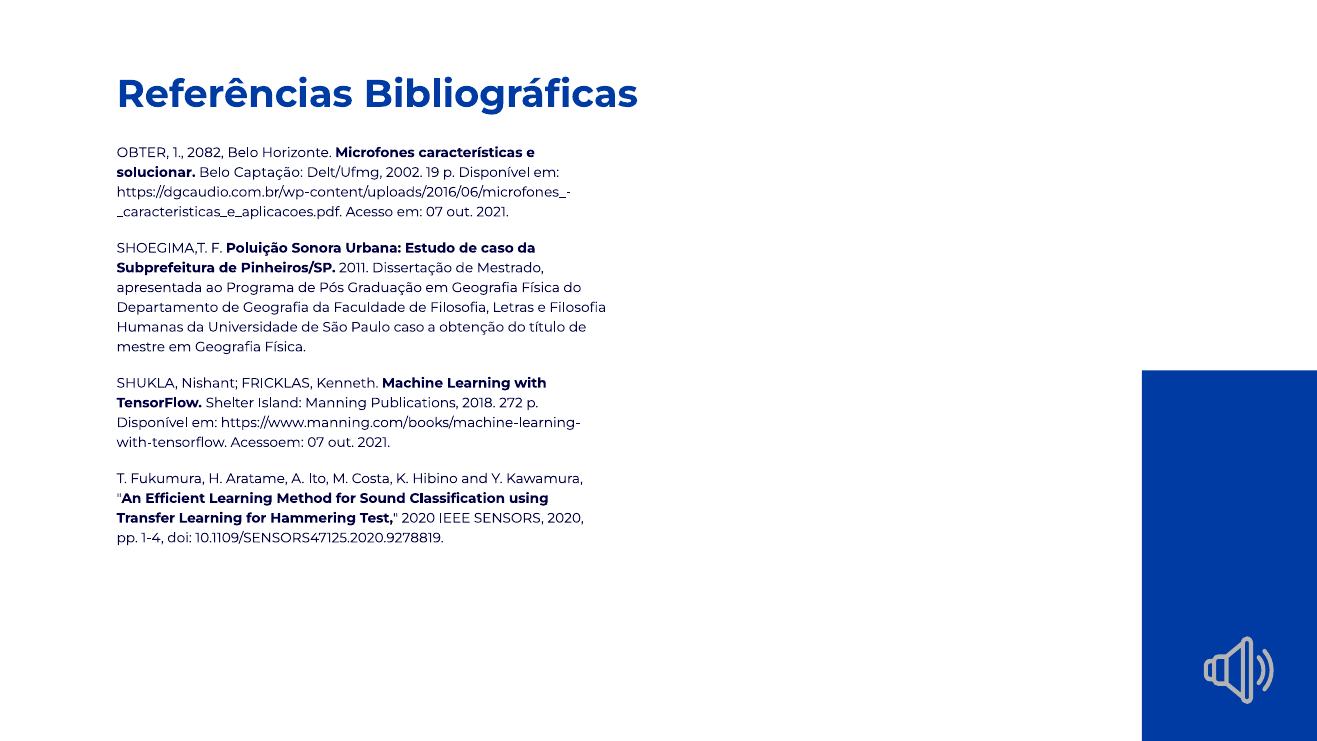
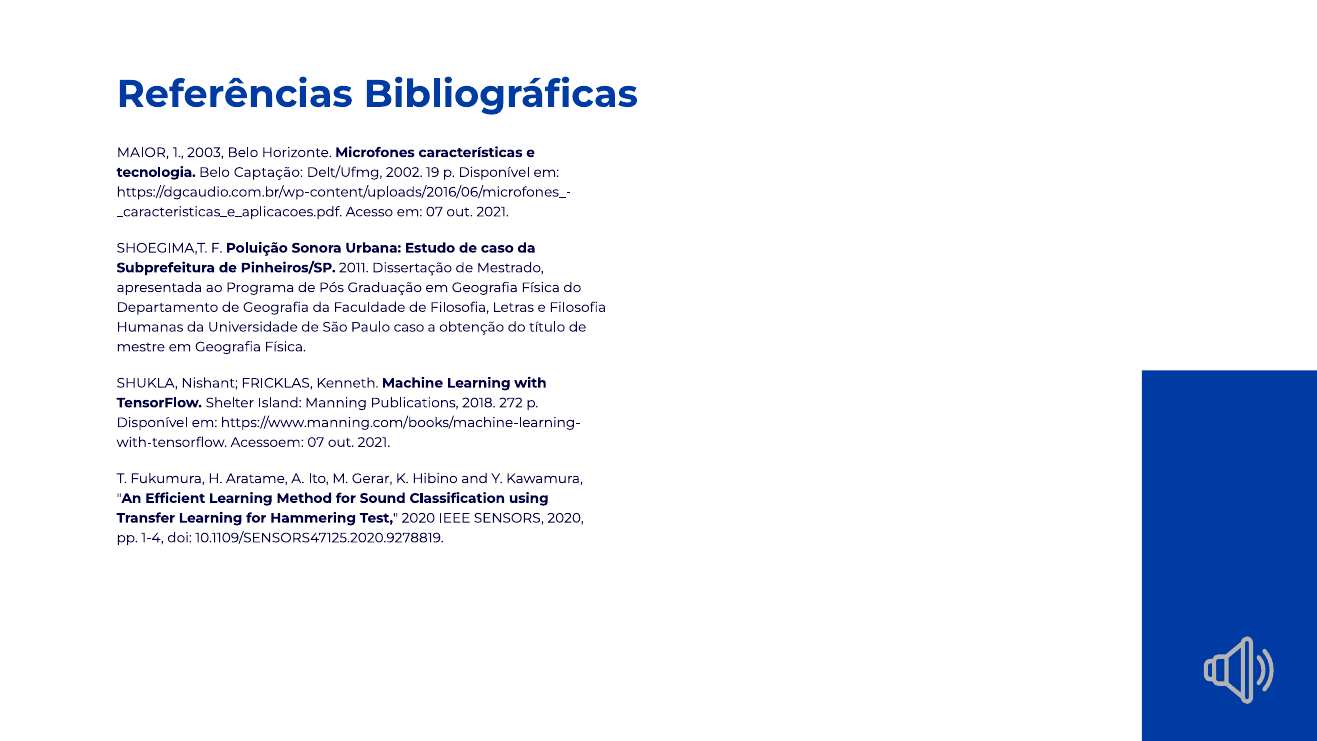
OBTER: OBTER -> MAIOR (143, 153)
2082: 2082 -> 2003 (205, 153)
solucionar: solucionar -> tecnologia (156, 172)
Costa: Costa -> Gerar (372, 478)
